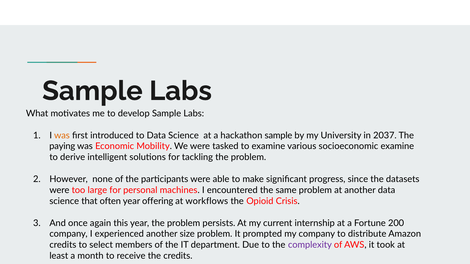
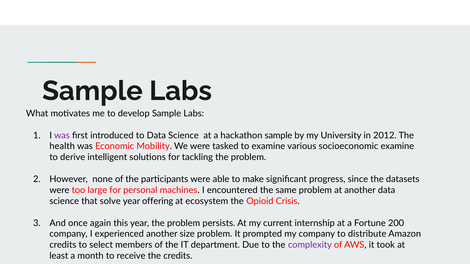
was colour: orange -> purple (62, 136)
2037: 2037 -> 2012 (385, 136)
paying: paying -> health (62, 147)
often: often -> solve (110, 201)
workflows: workflows -> ecosystem (207, 201)
